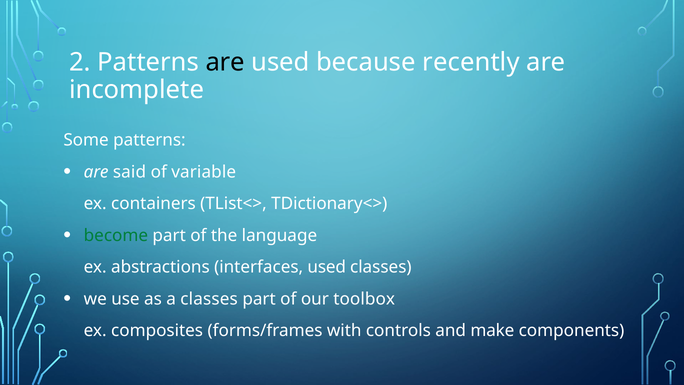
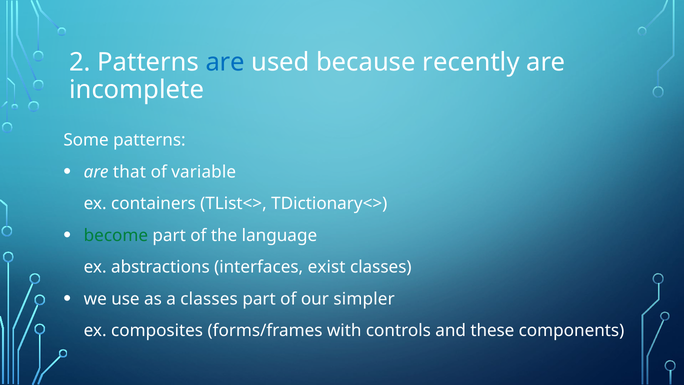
are colour: black -> blue (225, 62)
said: said -> that (129, 172)
interfaces used: used -> exist (327, 267)
toolbox: toolbox -> simpler (364, 299)
make: make -> these (492, 331)
